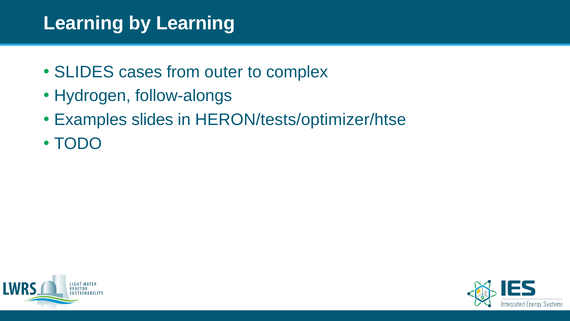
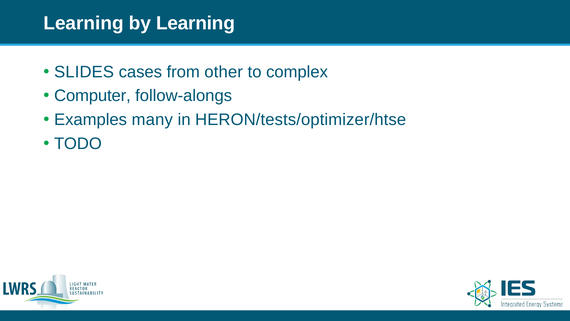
outer: outer -> other (224, 72)
Hydrogen: Hydrogen -> Computer (92, 96)
Examples slides: slides -> many (152, 120)
